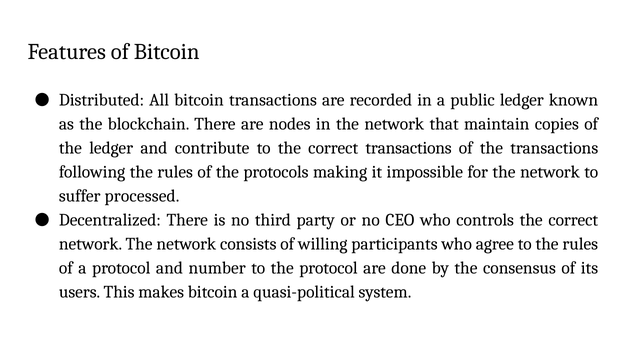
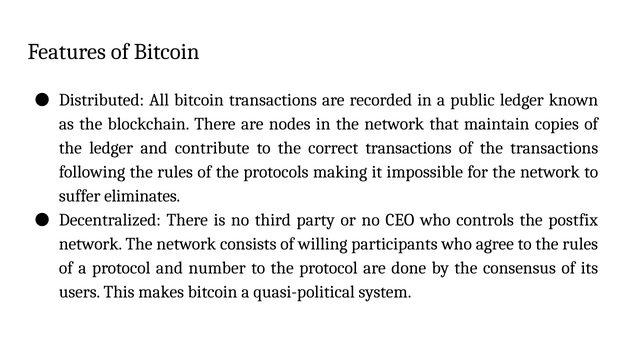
processed: processed -> eliminates (142, 196)
controls the correct: correct -> postfix (573, 220)
